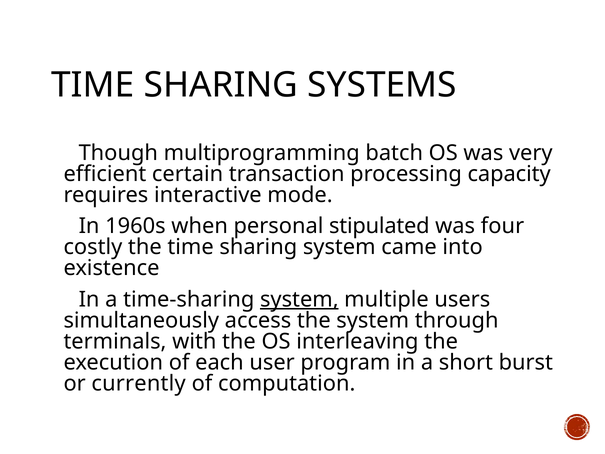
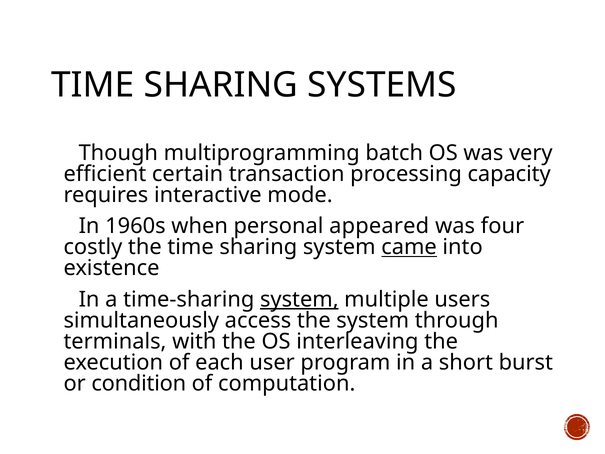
stipulated: stipulated -> appeared (379, 226)
came underline: none -> present (409, 247)
currently: currently -> condition (139, 383)
